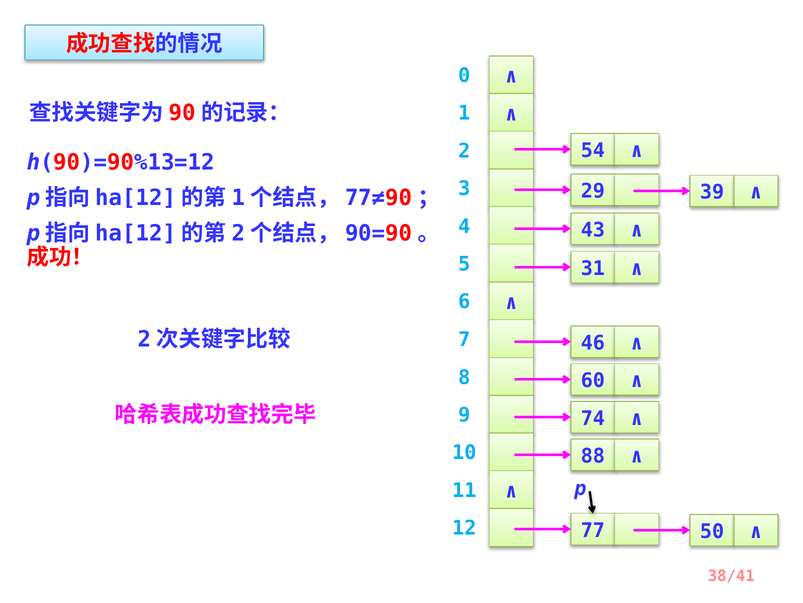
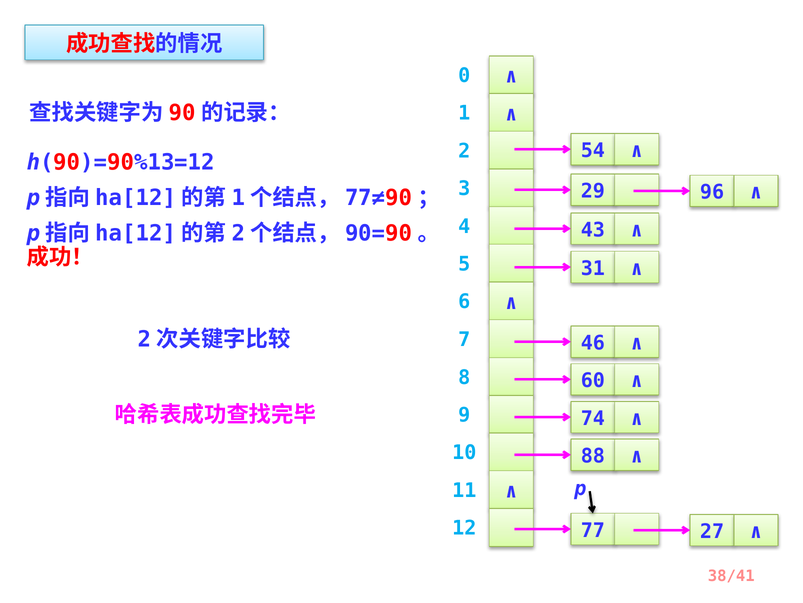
39: 39 -> 96 (712, 192)
50: 50 -> 27 (712, 531)
